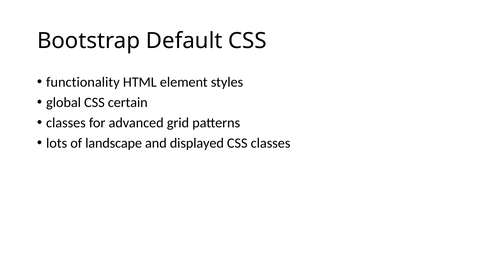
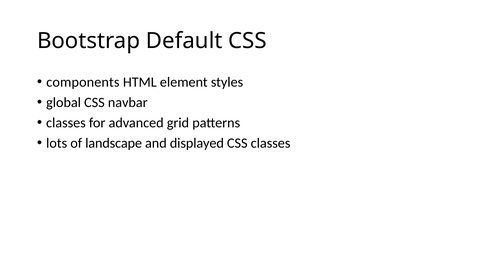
functionality: functionality -> components (83, 82)
certain: certain -> navbar (128, 103)
